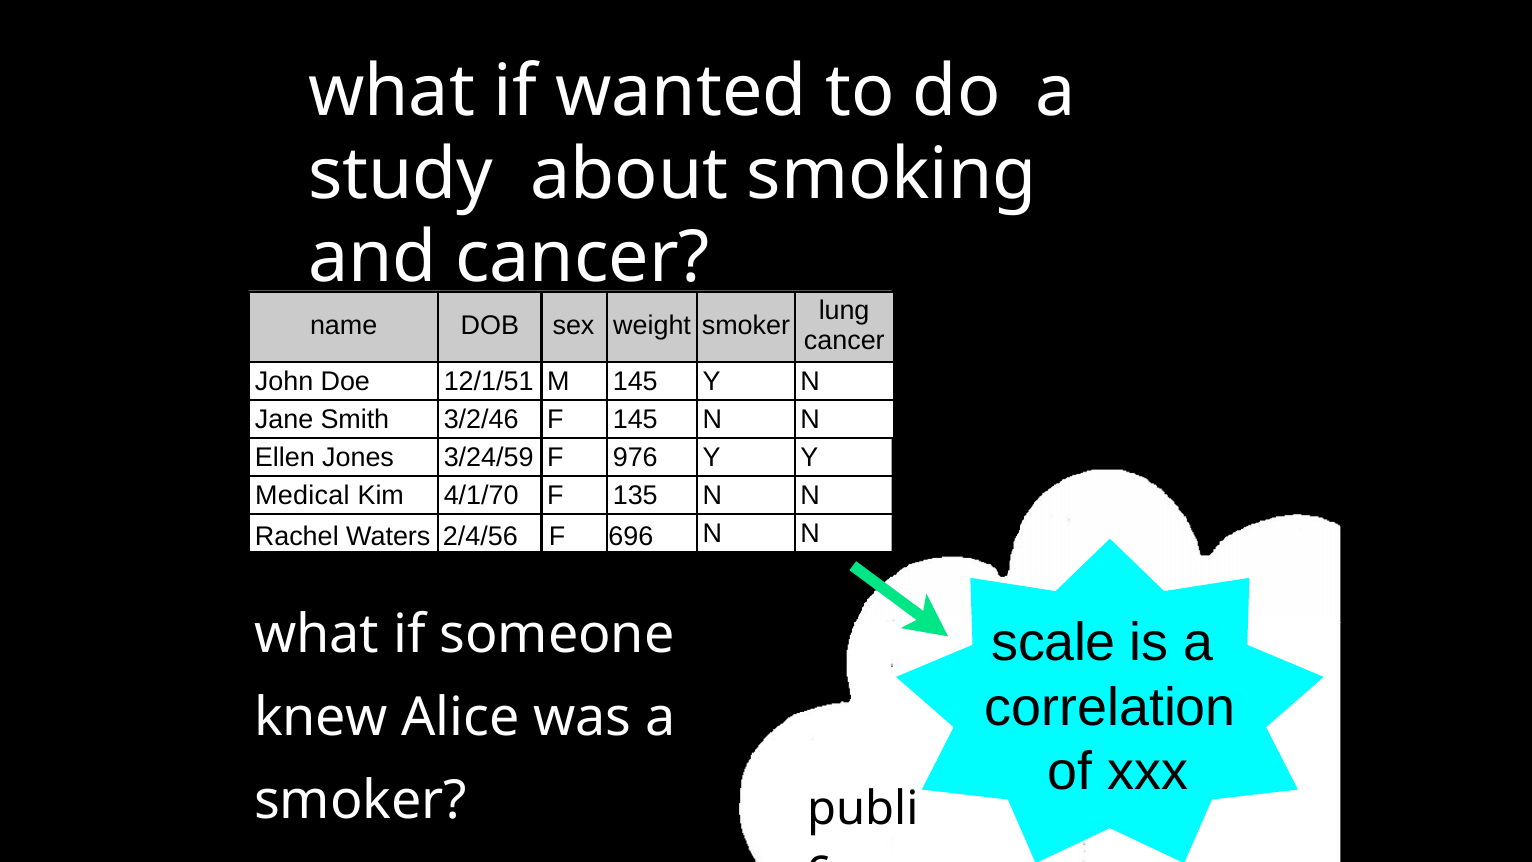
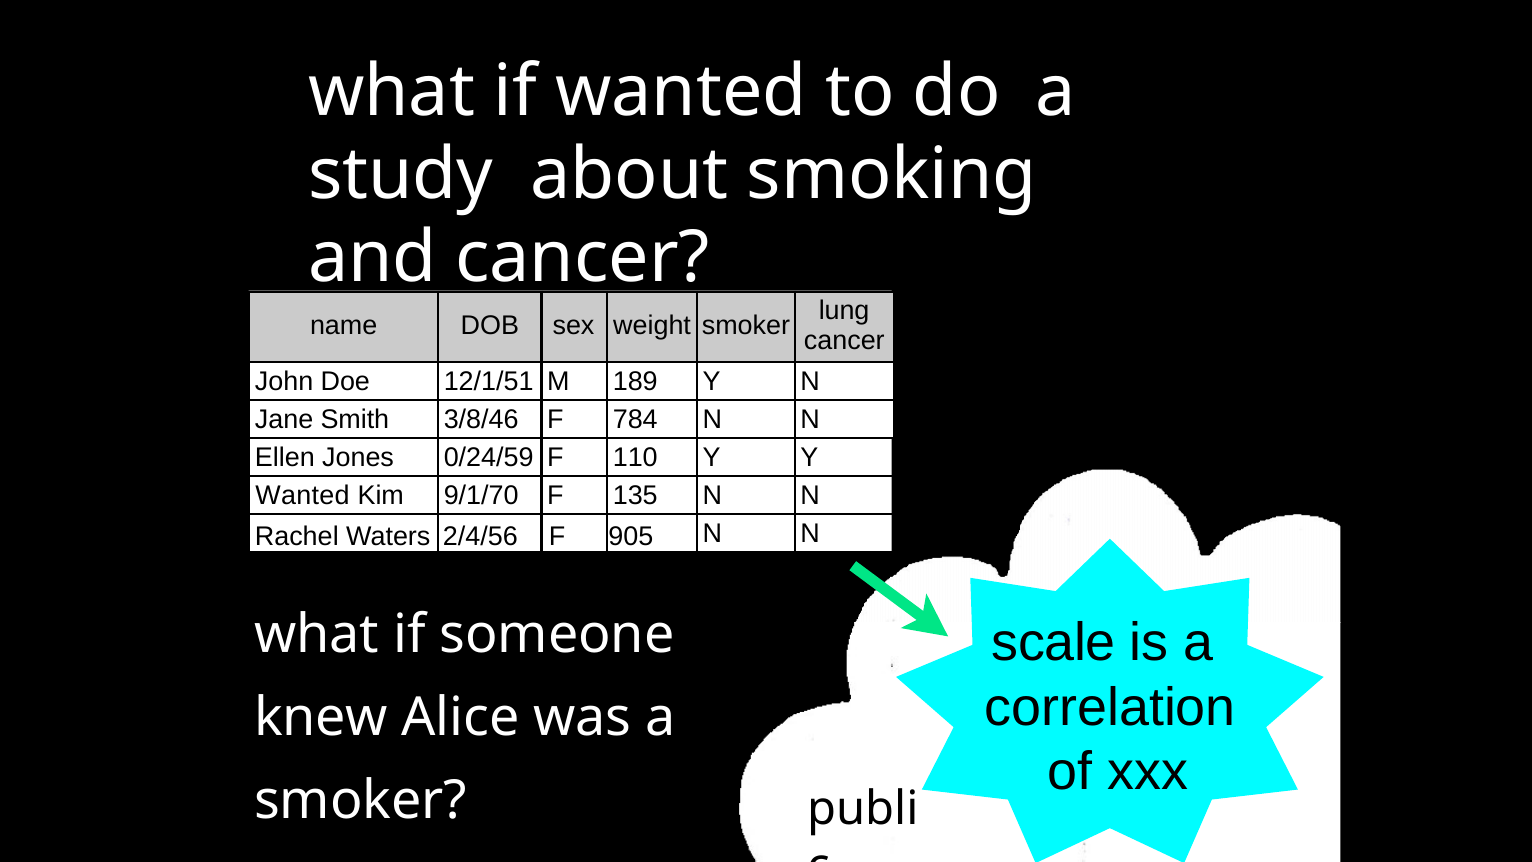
M 145: 145 -> 189 (635, 381)
3/2/46: 3/2/46 -> 3/8/46 (481, 420)
F 145: 145 -> 784 (635, 420)
3/24/59: 3/24/59 -> 0/24/59 (489, 458)
976: 976 -> 110 (635, 458)
Medical: Medical -> Wanted (302, 496)
4/1/70: 4/1/70 -> 9/1/70 (481, 496)
696: 696 -> 905 (631, 536)
